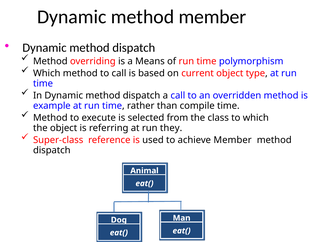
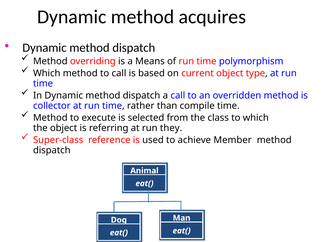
method member: member -> acquires (212, 17)
example: example -> collector (52, 106)
